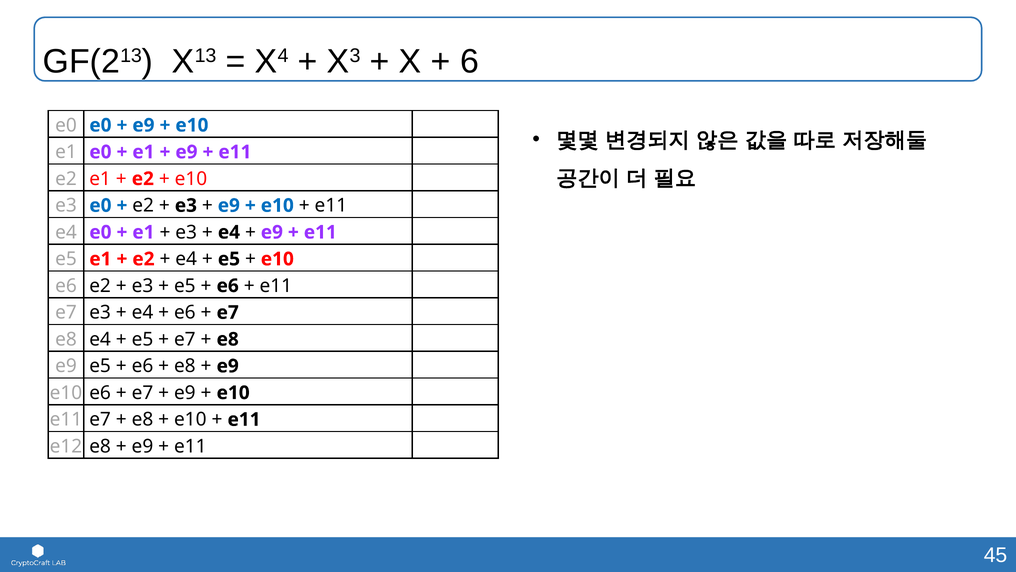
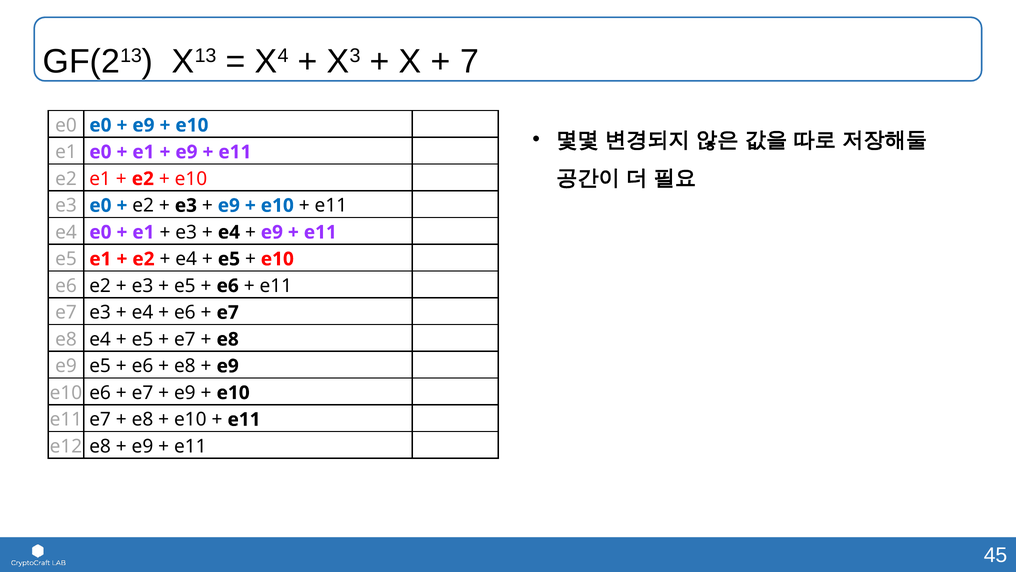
6: 6 -> 7 (469, 61)
